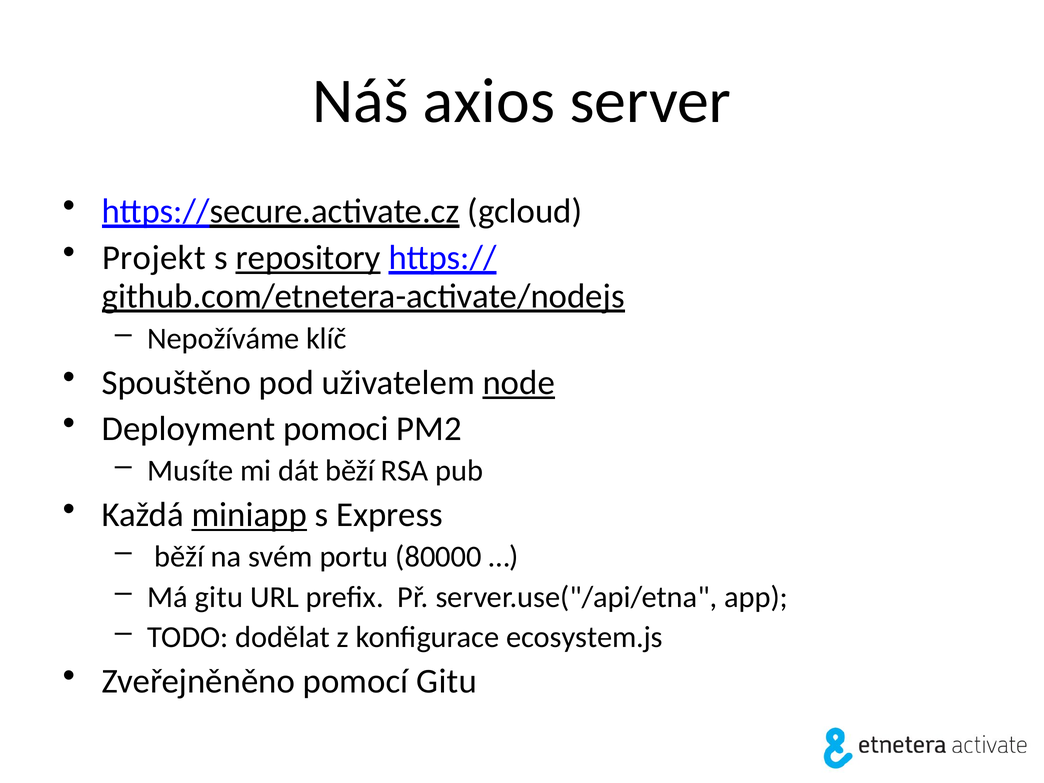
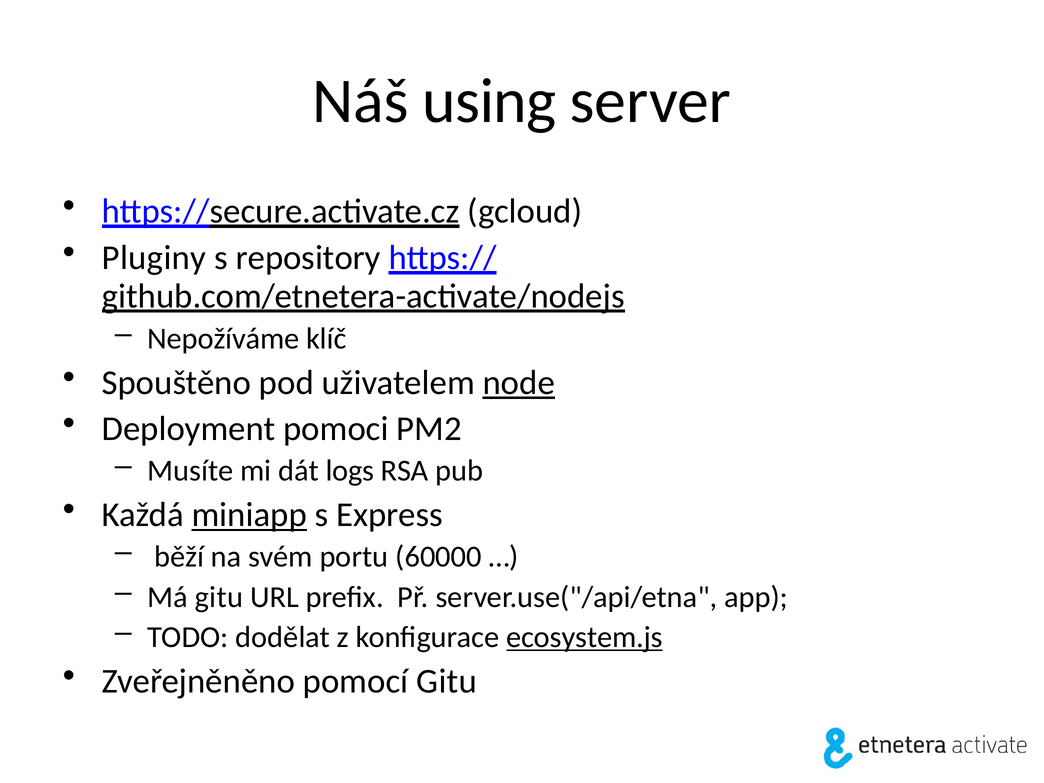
axios: axios -> using (489, 101)
Projekt: Projekt -> Pluginy (154, 258)
repository underline: present -> none (308, 258)
dát běží: běží -> logs (350, 471)
80000: 80000 -> 60000 (438, 557)
ecosystem.js underline: none -> present (585, 637)
